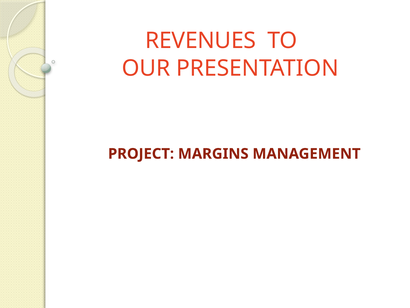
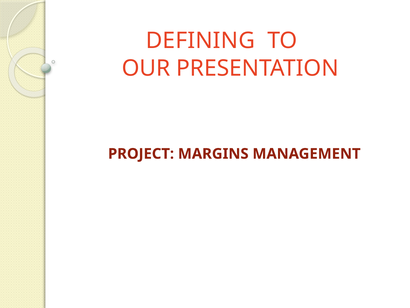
REVENUES: REVENUES -> DEFINING (200, 41)
